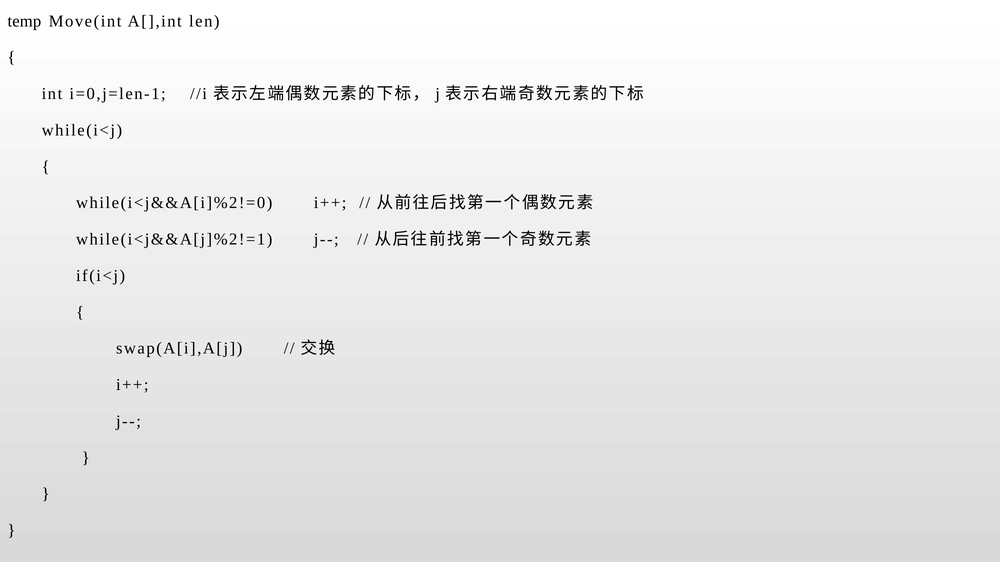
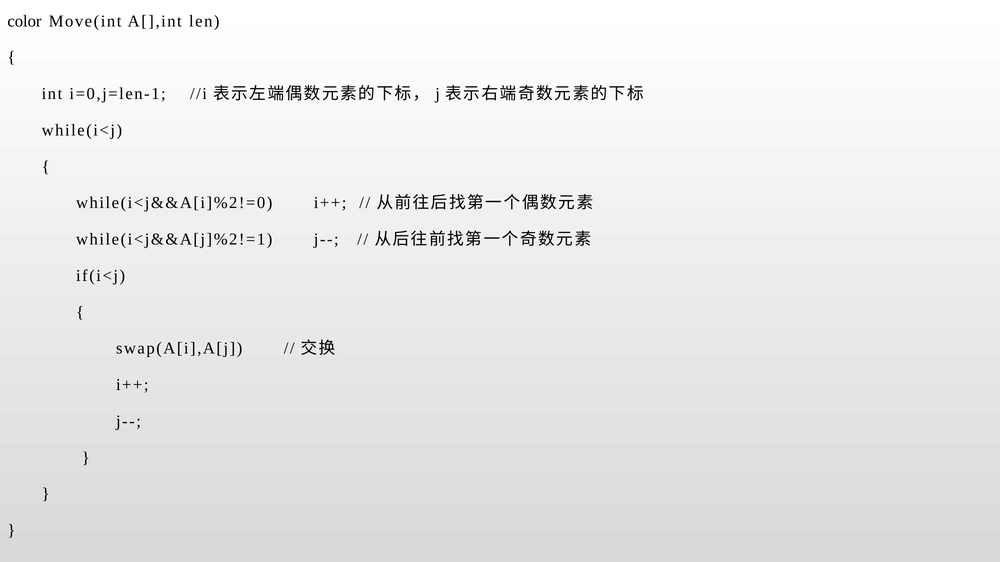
temp: temp -> color (24, 21)
